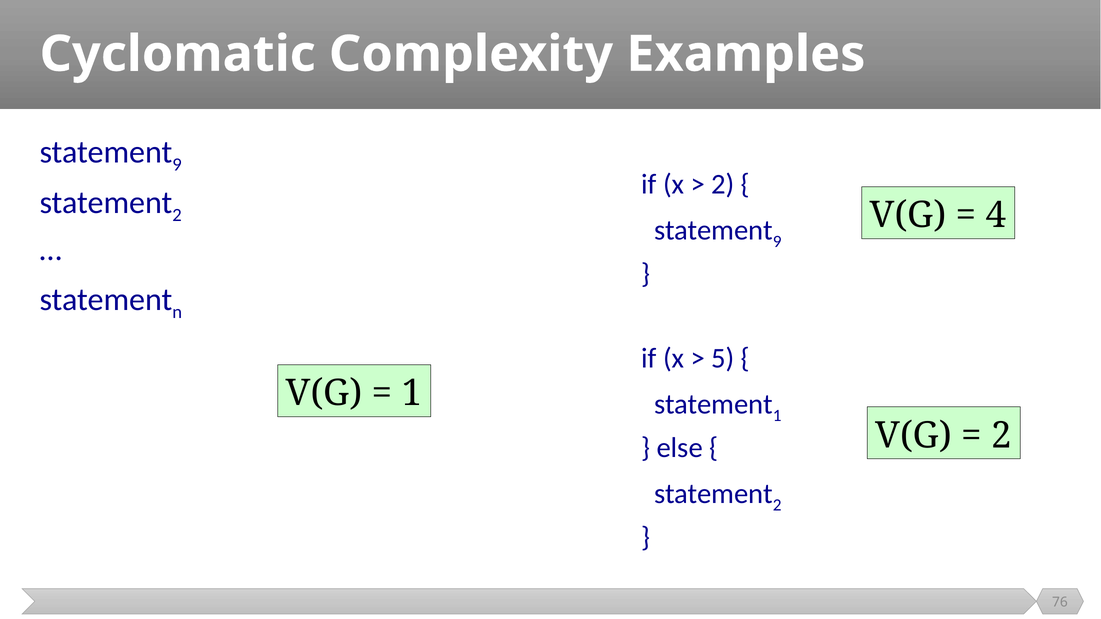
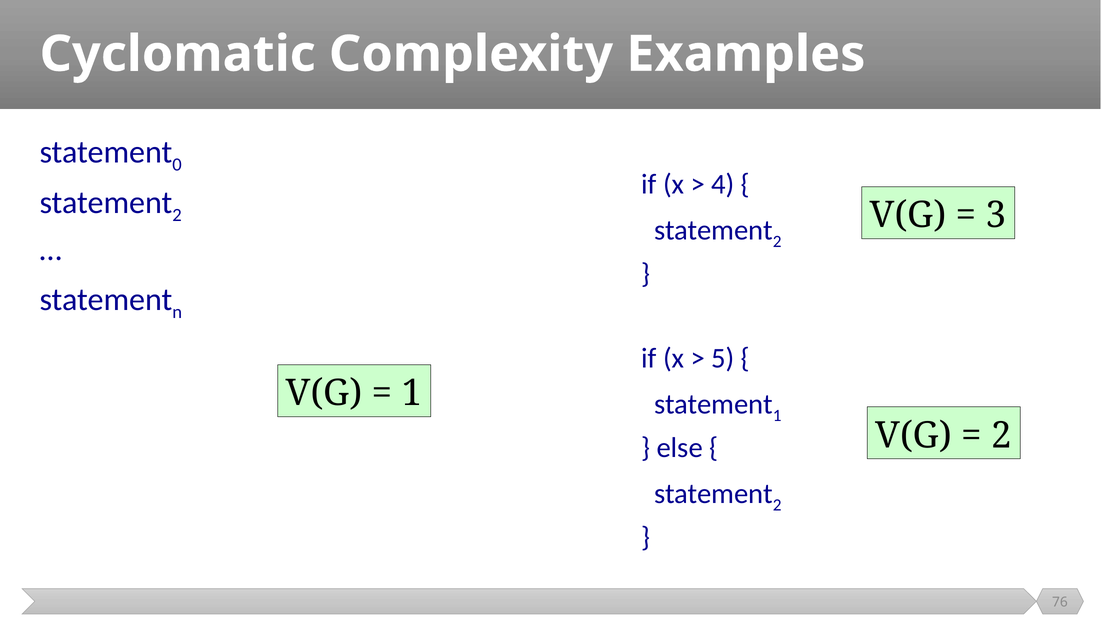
9: 9 -> 0 (177, 165)
2: 2 -> 4 (723, 184)
4: 4 -> 3 (996, 215)
9: 9 -> 2 (777, 242)
